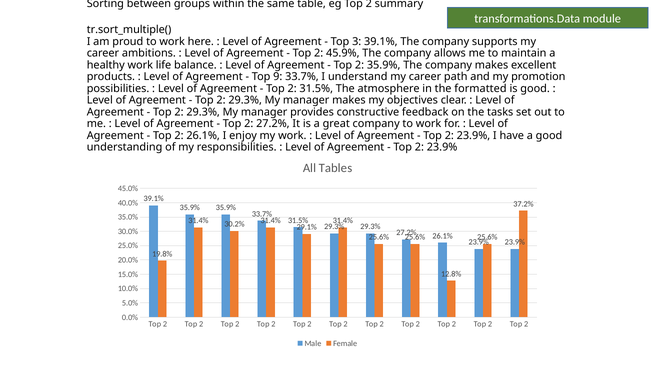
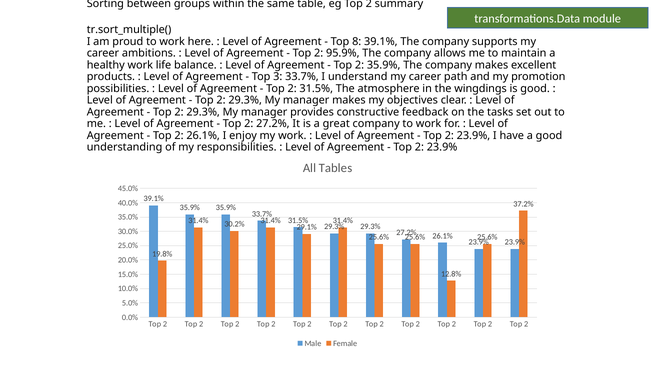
3: 3 -> 8 (357, 42)
45.9%: 45.9% -> 95.9% (343, 53)
9: 9 -> 3 (278, 77)
formatted: formatted -> wingdings (481, 89)
